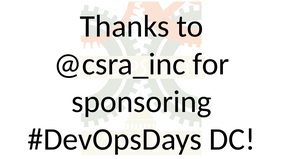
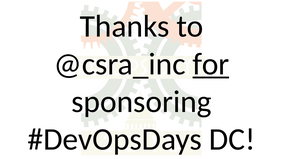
for underline: none -> present (211, 64)
